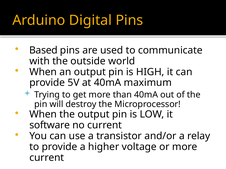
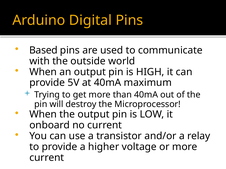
software: software -> onboard (50, 126)
